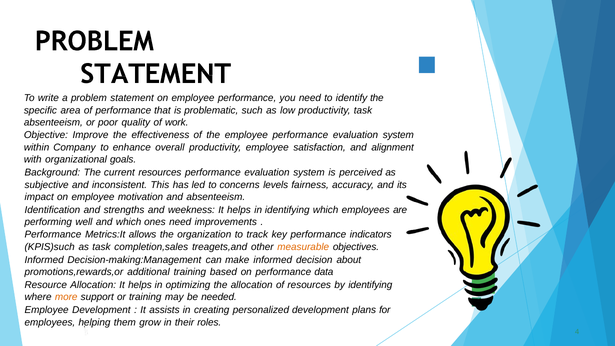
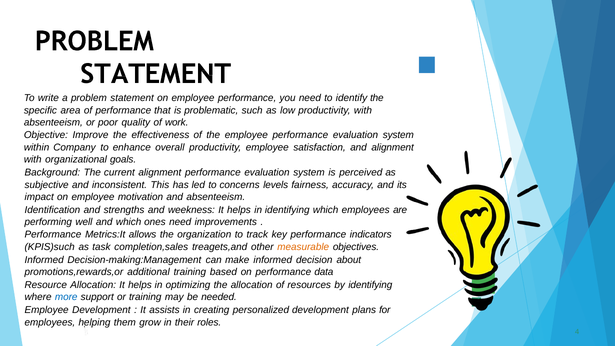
productivity task: task -> with (363, 110)
current resources: resources -> alignment (160, 172)
more colour: orange -> blue (66, 297)
